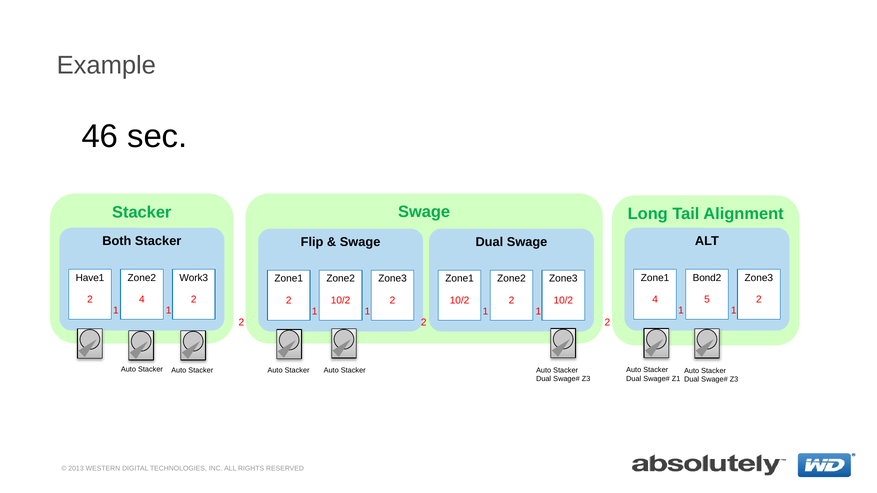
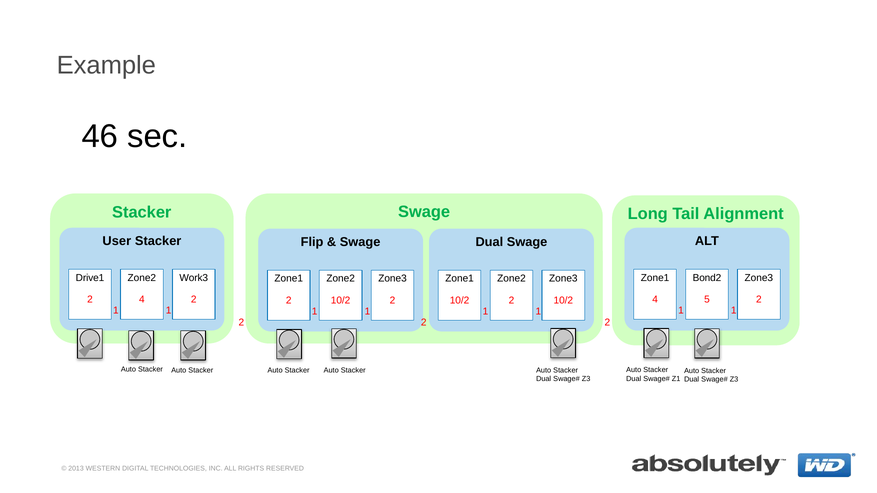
Both: Both -> User (117, 241)
Have1: Have1 -> Drive1 (90, 278)
